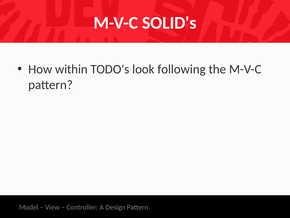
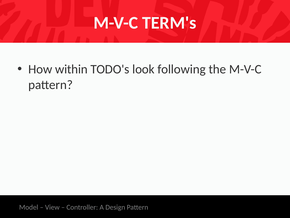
SOLID's: SOLID's -> TERM's (169, 23)
